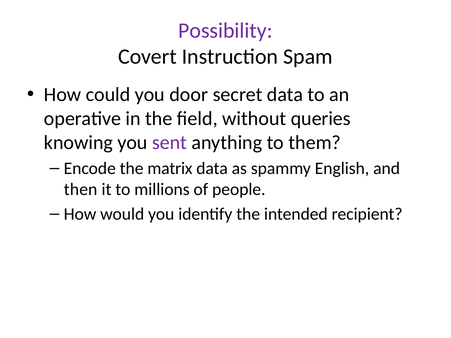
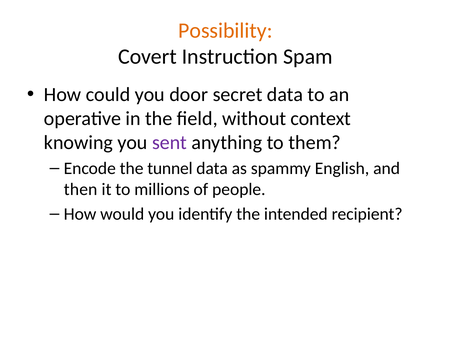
Possibility colour: purple -> orange (225, 30)
queries: queries -> context (321, 119)
matrix: matrix -> tunnel (170, 169)
